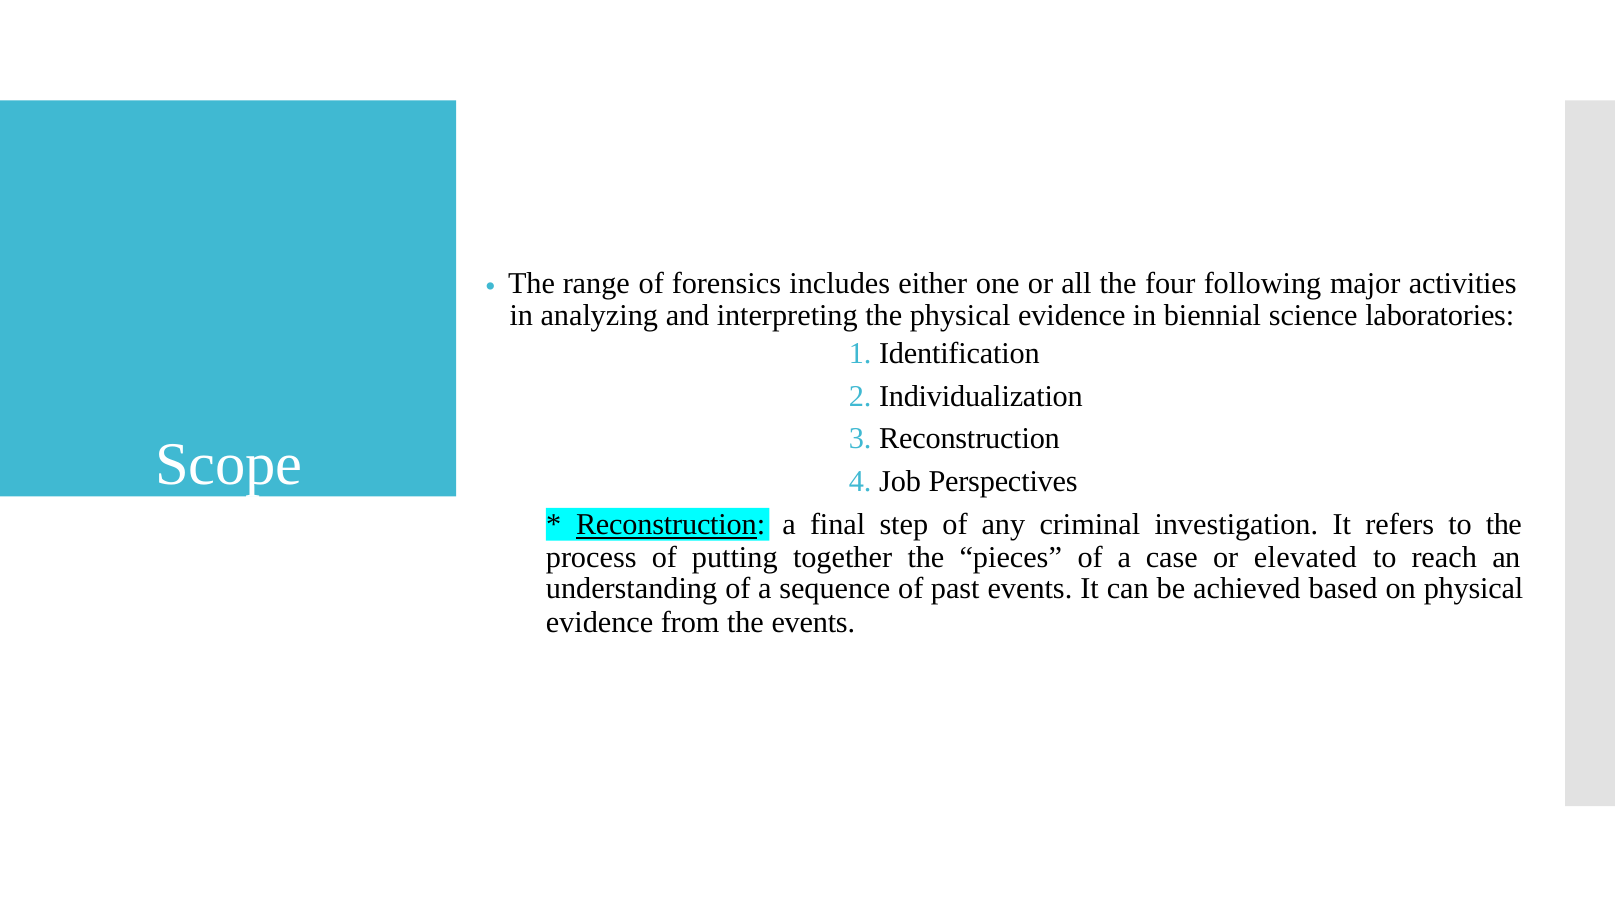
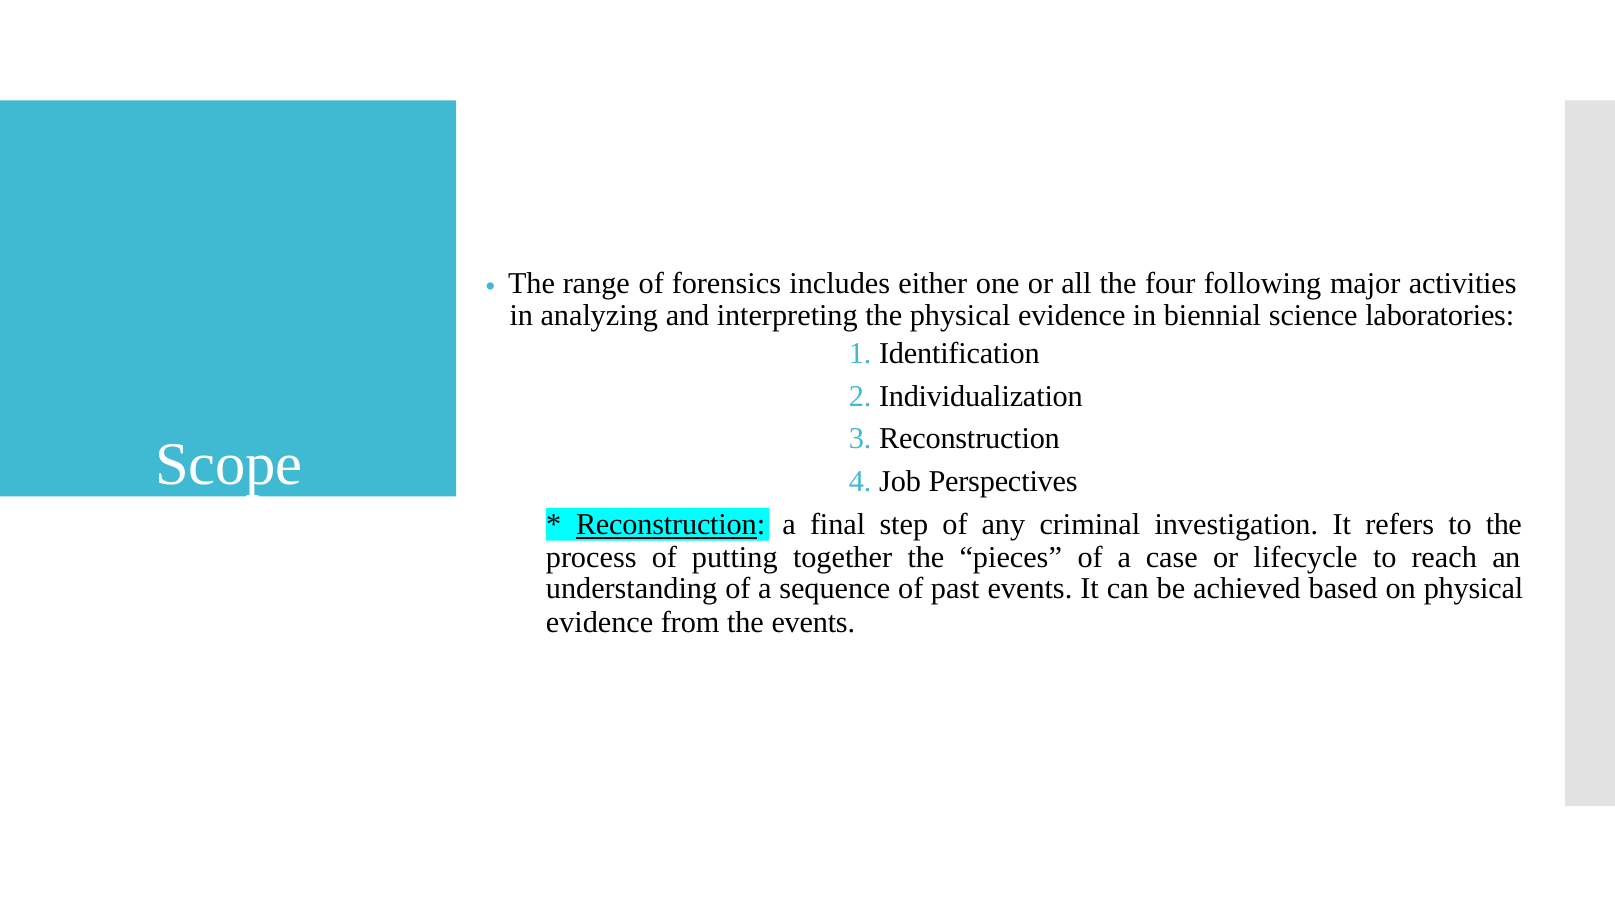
elevated: elevated -> lifecycle (1306, 557)
